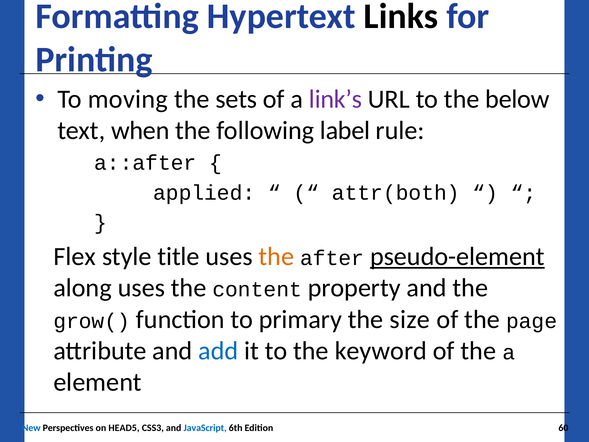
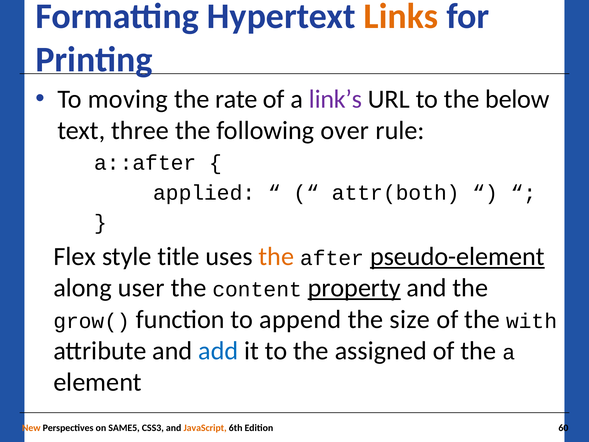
Links colour: black -> orange (401, 16)
sets: sets -> rate (236, 99)
when: when -> three (140, 130)
label: label -> over (345, 130)
along uses: uses -> user (141, 288)
property underline: none -> present (354, 288)
primary: primary -> append (300, 319)
page: page -> with (532, 321)
keyword: keyword -> assigned (381, 351)
New colour: blue -> orange (31, 428)
HEAD5: HEAD5 -> SAME5 (124, 428)
JavaScript colour: blue -> orange (205, 428)
